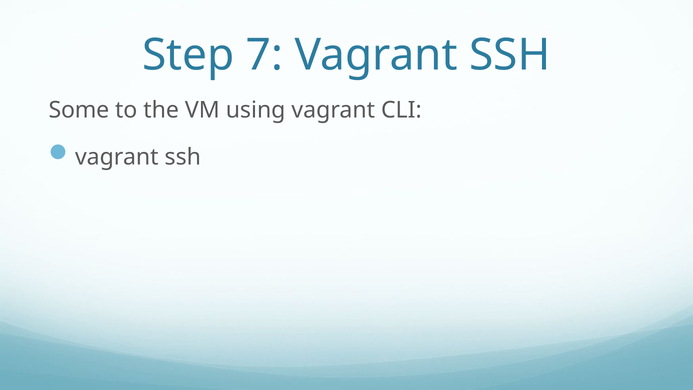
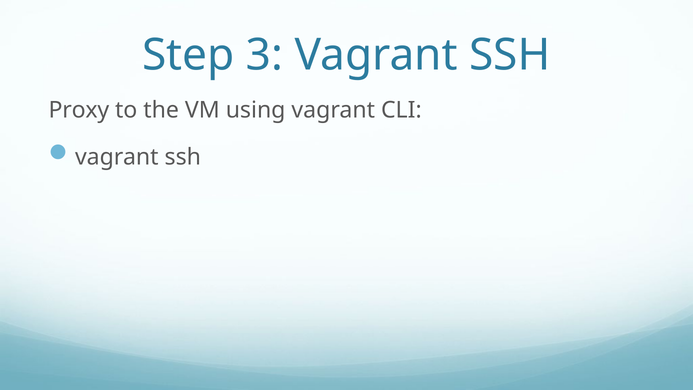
7: 7 -> 3 (265, 55)
Some: Some -> Proxy (79, 110)
